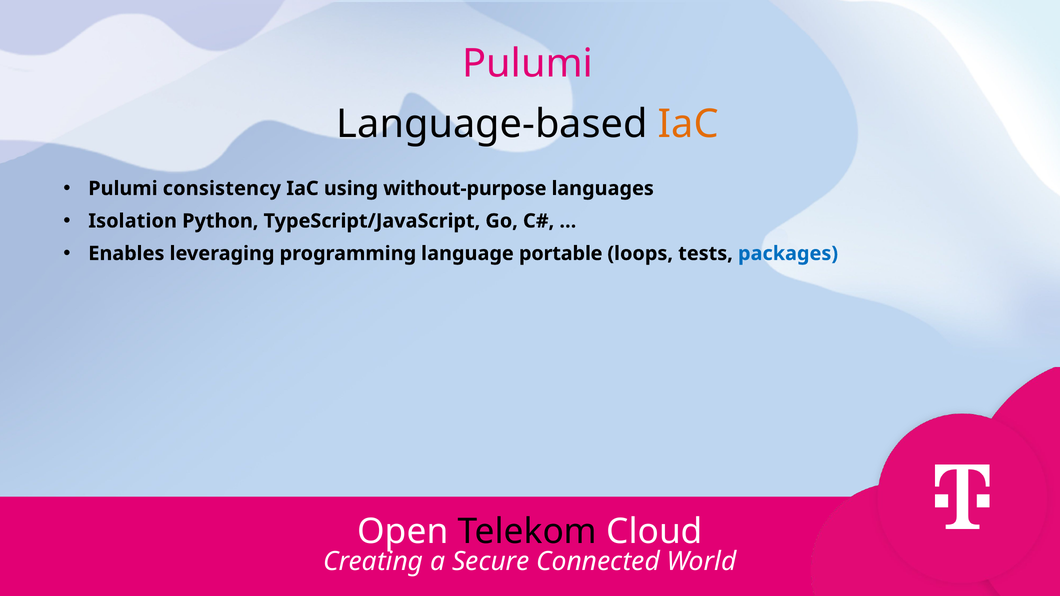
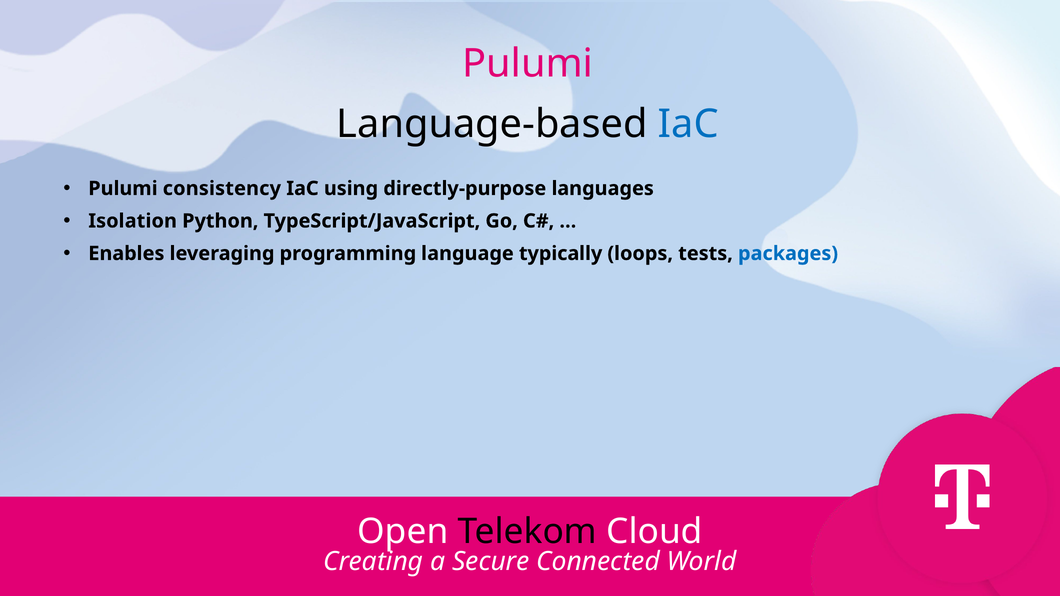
IaC colour: orange -> blue (688, 124)
without-purpose: without-purpose -> directly-purpose (465, 189)
portable: portable -> typically (561, 254)
